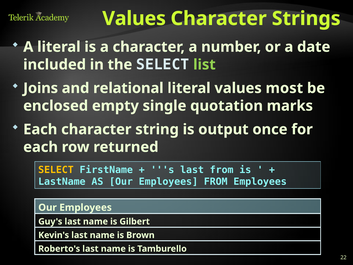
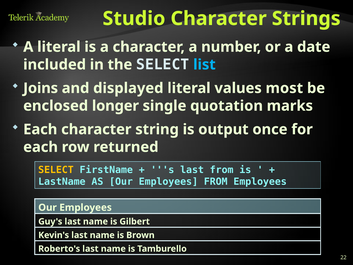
Values: Values -> Studio (134, 19)
list colour: light green -> light blue (204, 65)
relational: relational -> displayed (128, 88)
empty: empty -> longer (115, 106)
